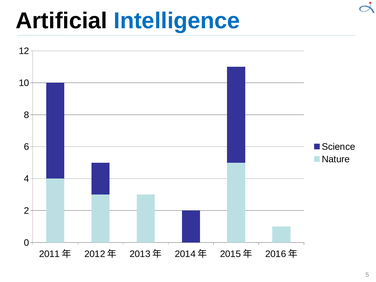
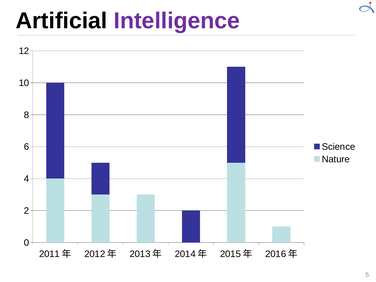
Intelligence colour: blue -> purple (177, 21)
